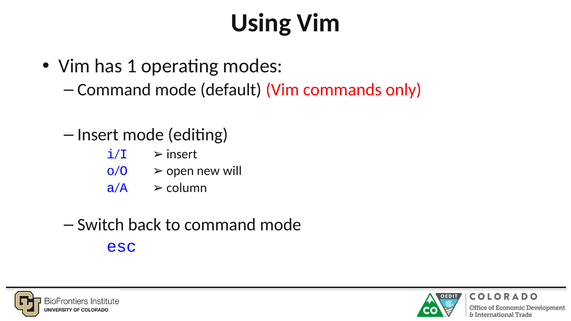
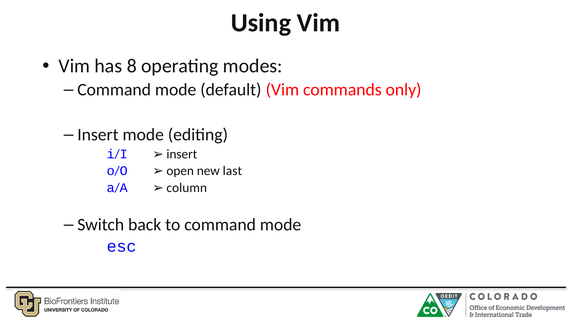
1: 1 -> 8 (132, 66)
will: will -> last (232, 171)
